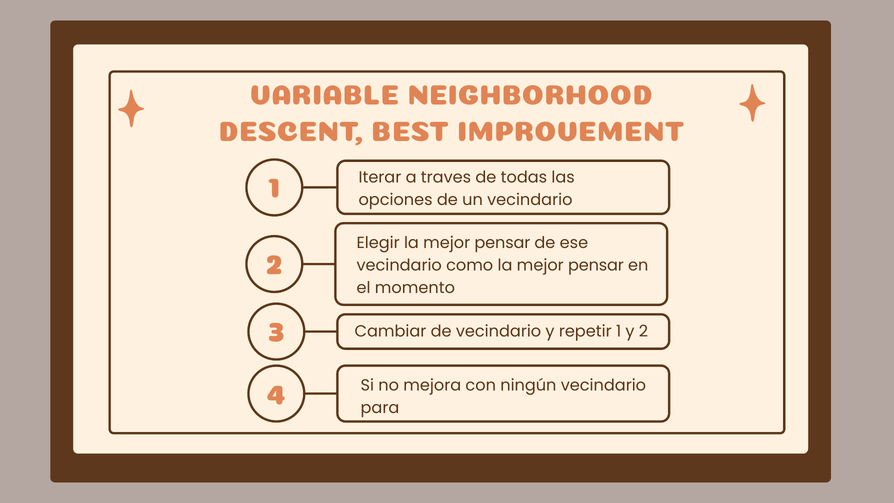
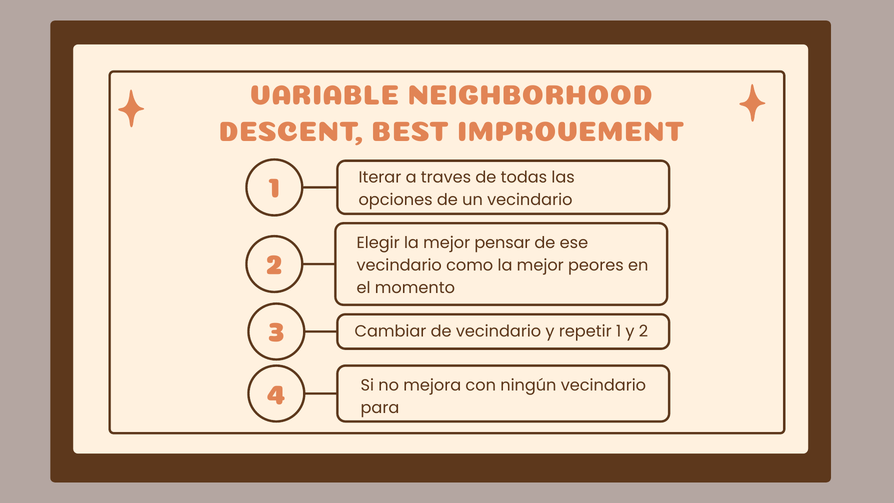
como la mejor pensar: pensar -> peores (596, 265)
